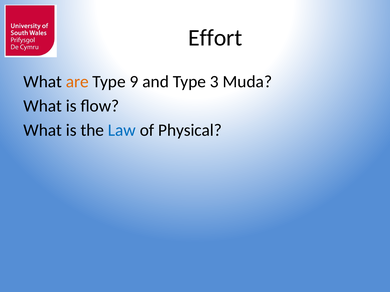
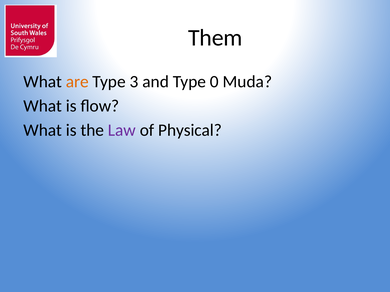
Effort: Effort -> Them (215, 38)
9: 9 -> 3 (134, 82)
3: 3 -> 0 (214, 82)
Law colour: blue -> purple (122, 130)
